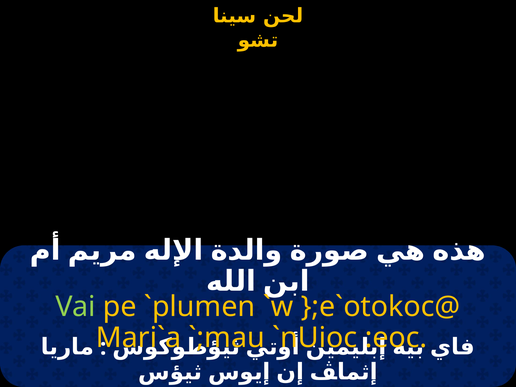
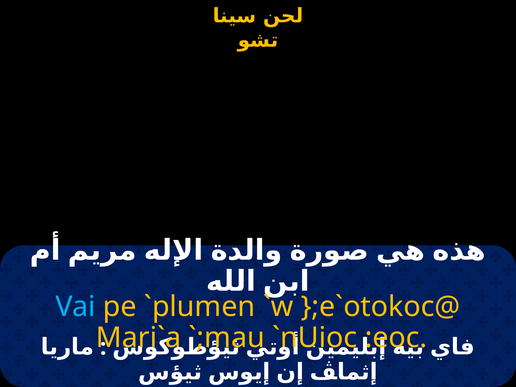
Vai colour: light green -> light blue (75, 307)
